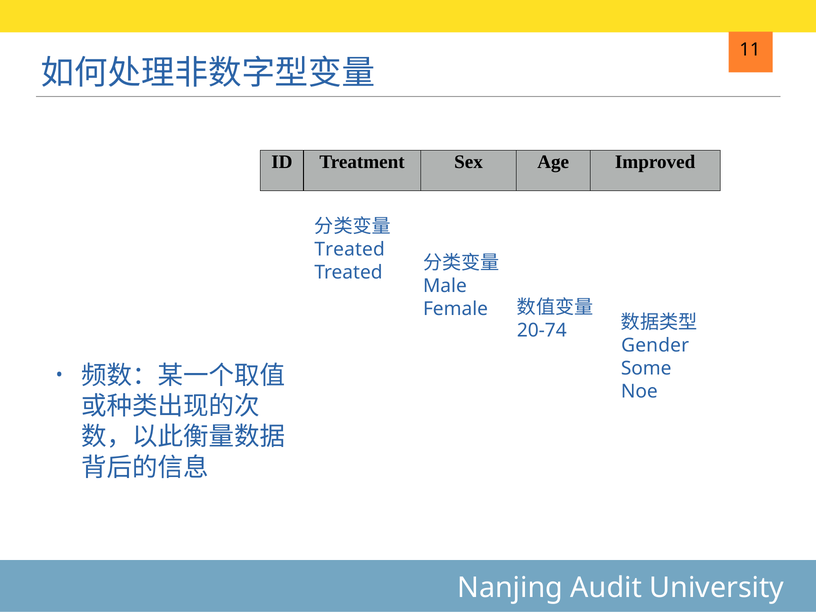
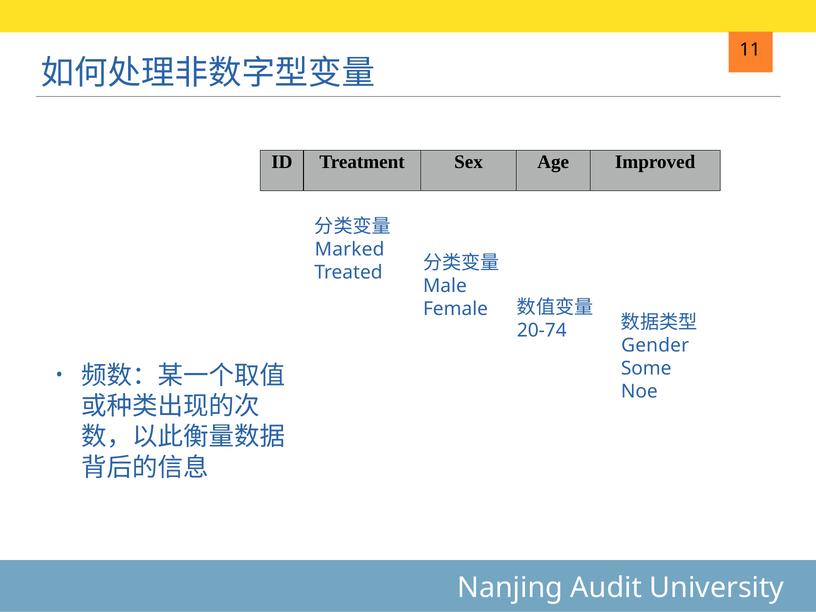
Treated: Treated -> Marked (350, 249)
